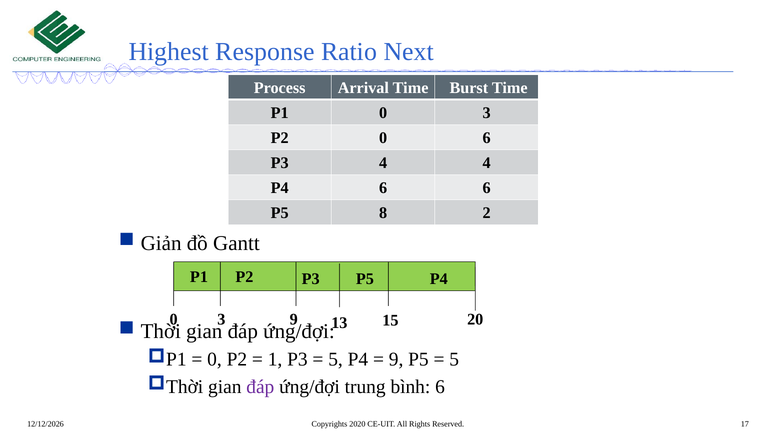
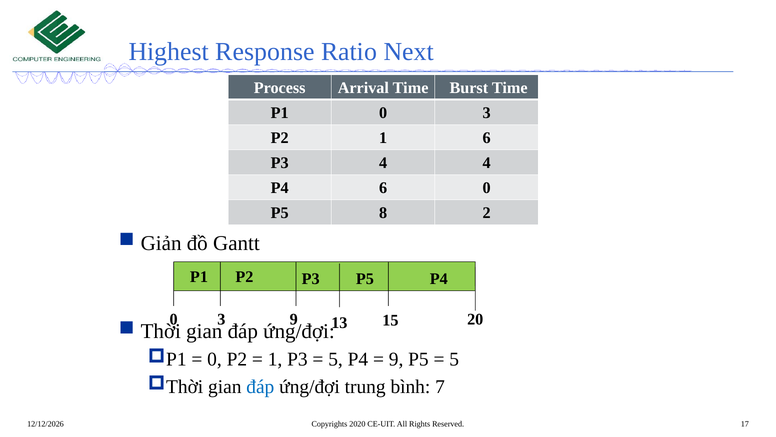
P2 0: 0 -> 1 (383, 138)
6 6: 6 -> 0 (487, 188)
đáp colour: purple -> blue (260, 386)
bình 6: 6 -> 7 (440, 386)
